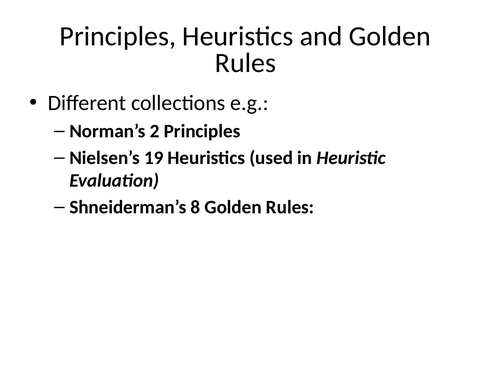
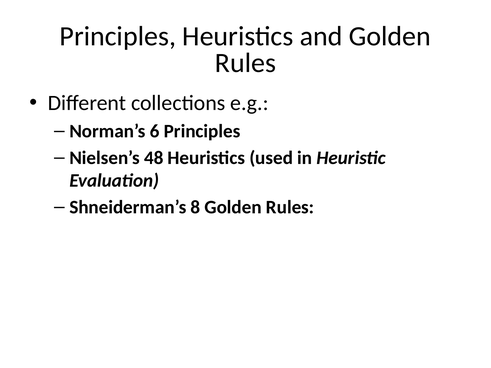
2: 2 -> 6 (155, 131)
19: 19 -> 48 (154, 158)
